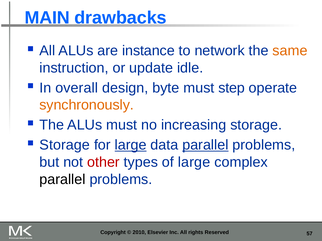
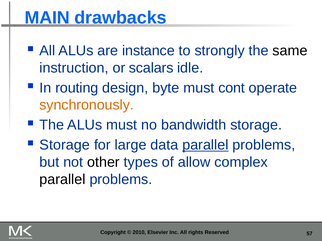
network: network -> strongly (220, 51)
same colour: orange -> black (290, 51)
update: update -> scalars (151, 68)
overall: overall -> routing (77, 88)
step: step -> cont (232, 88)
increasing: increasing -> bandwidth (194, 125)
large underline: present -> none (131, 145)
other colour: red -> black (103, 162)
of large: large -> allow (194, 162)
